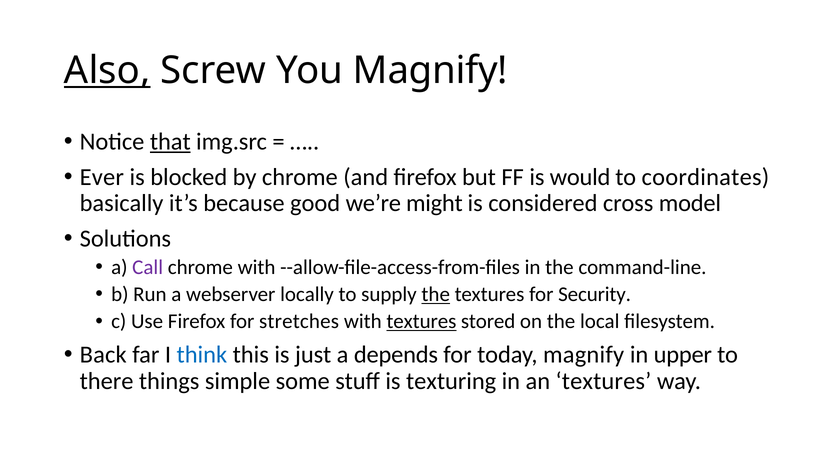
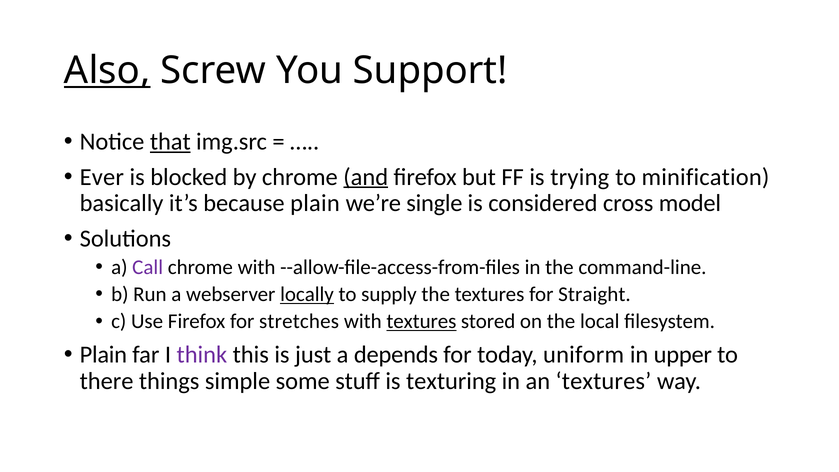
You Magnify: Magnify -> Support (430, 70)
and underline: none -> present (366, 177)
would: would -> trying (580, 177)
coordinates: coordinates -> minification (705, 177)
because good: good -> plain (315, 203)
might: might -> single (434, 203)
locally underline: none -> present (307, 294)
the underline: present -> none (436, 294)
Security: Security -> Straight (595, 294)
Back: Back -> Plain (103, 355)
think colour: blue -> purple (202, 355)
today magnify: magnify -> uniform (584, 355)
